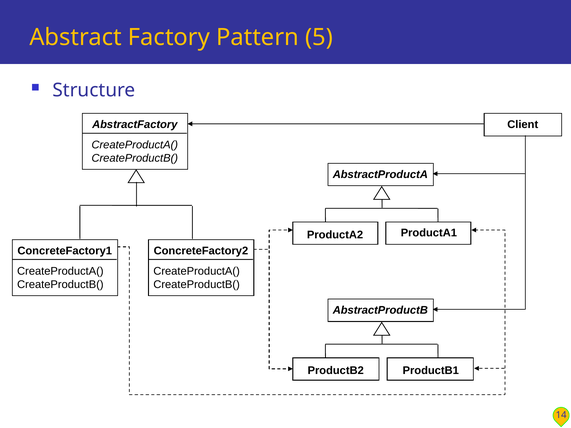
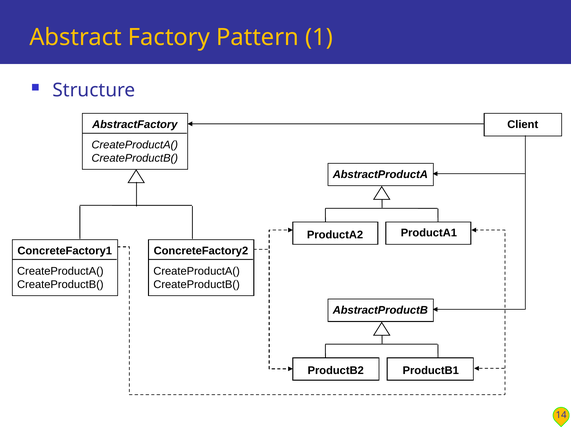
5: 5 -> 1 (319, 37)
